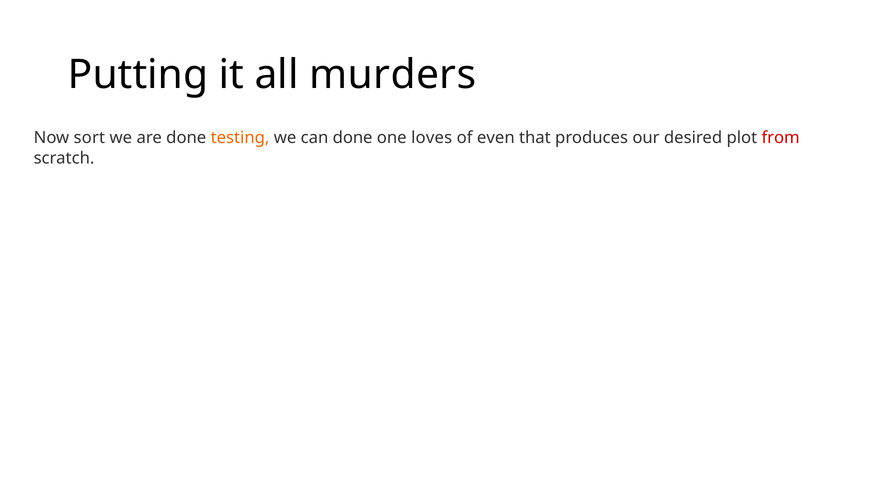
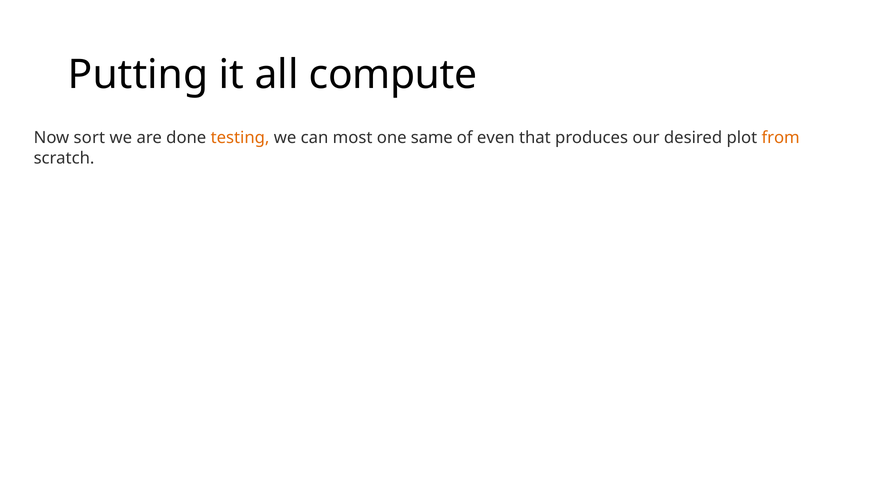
murders: murders -> compute (393, 75)
can done: done -> most (353, 138)
loves: loves -> same (432, 138)
from colour: red -> orange (781, 138)
